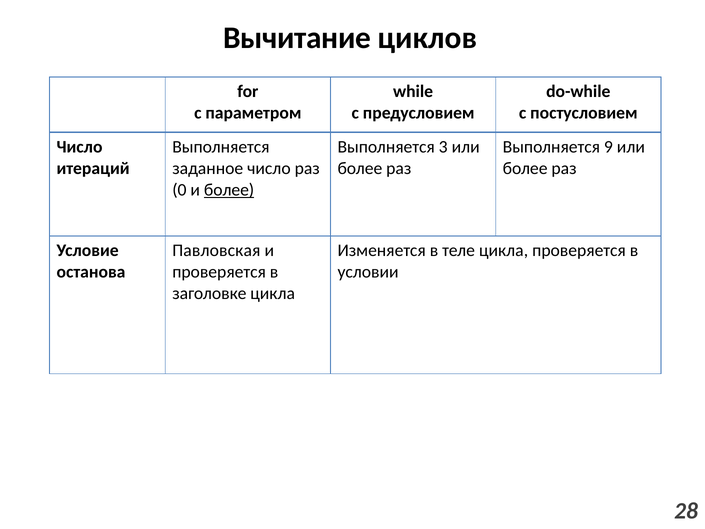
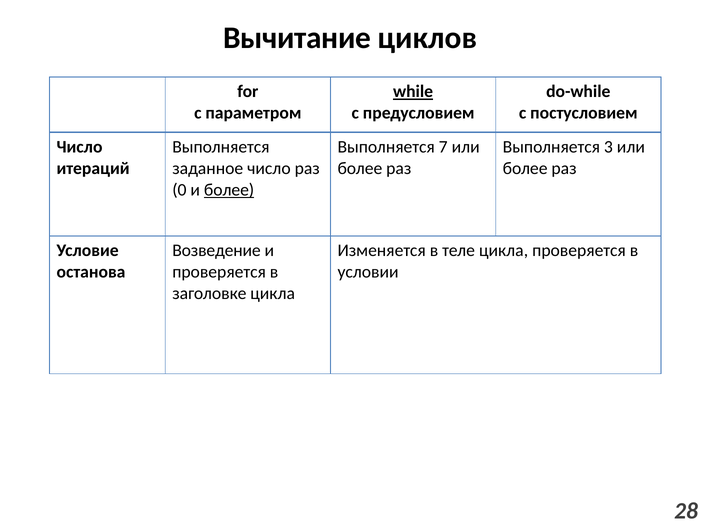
while underline: none -> present (413, 92)
3: 3 -> 7 (443, 147)
9: 9 -> 3 (608, 147)
Павловская: Павловская -> Возведение (217, 250)
